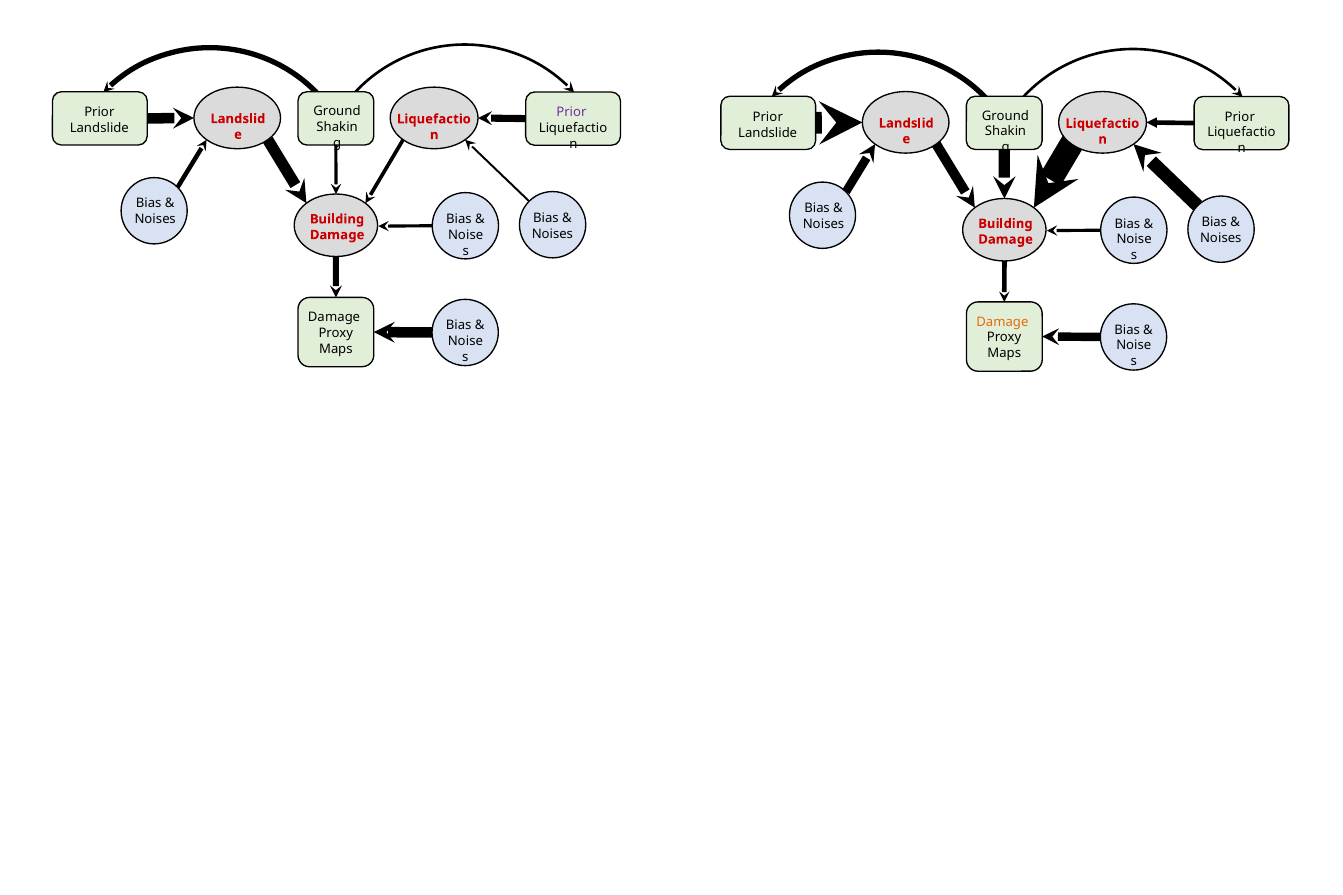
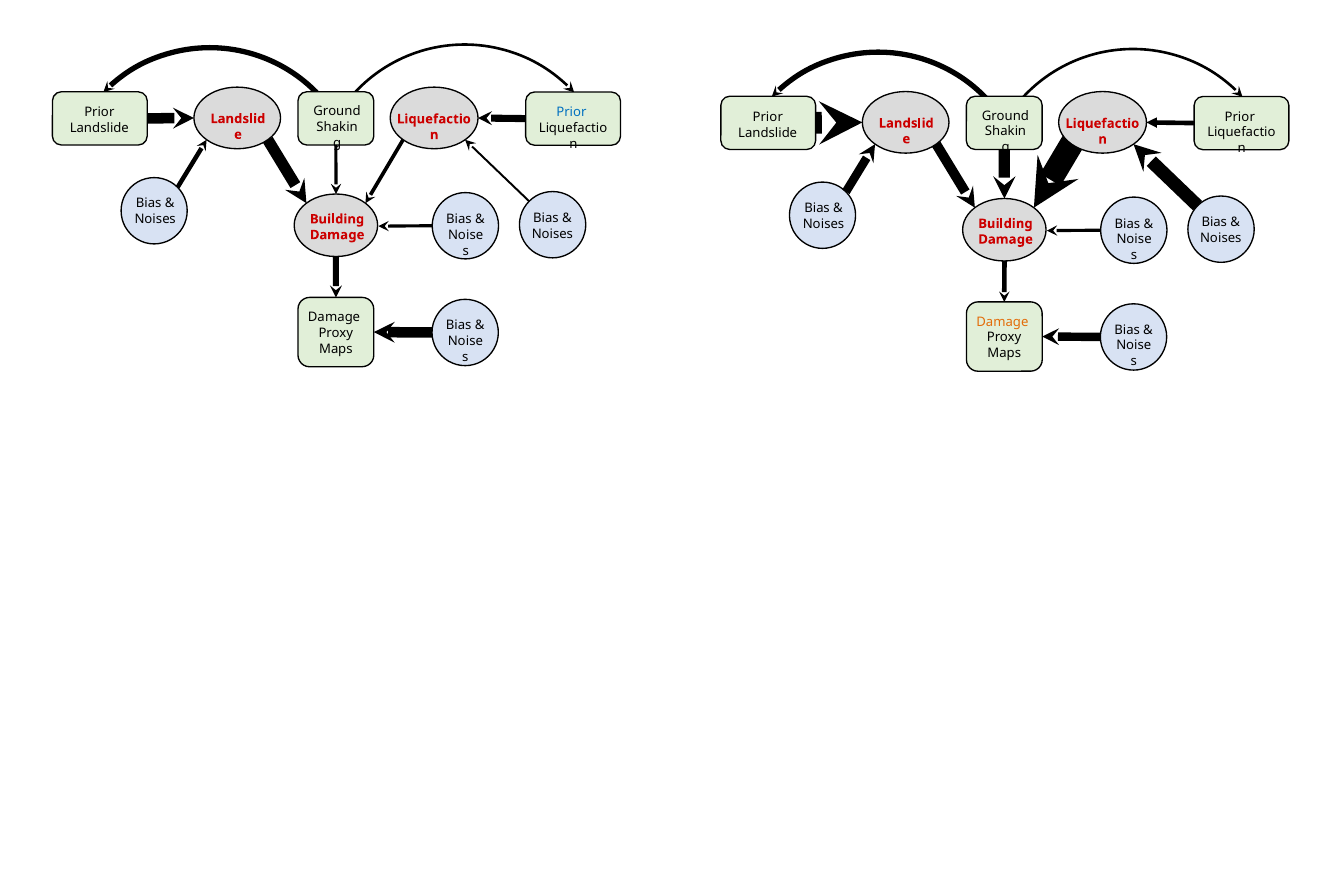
Prior colour: purple -> blue (571, 112)
